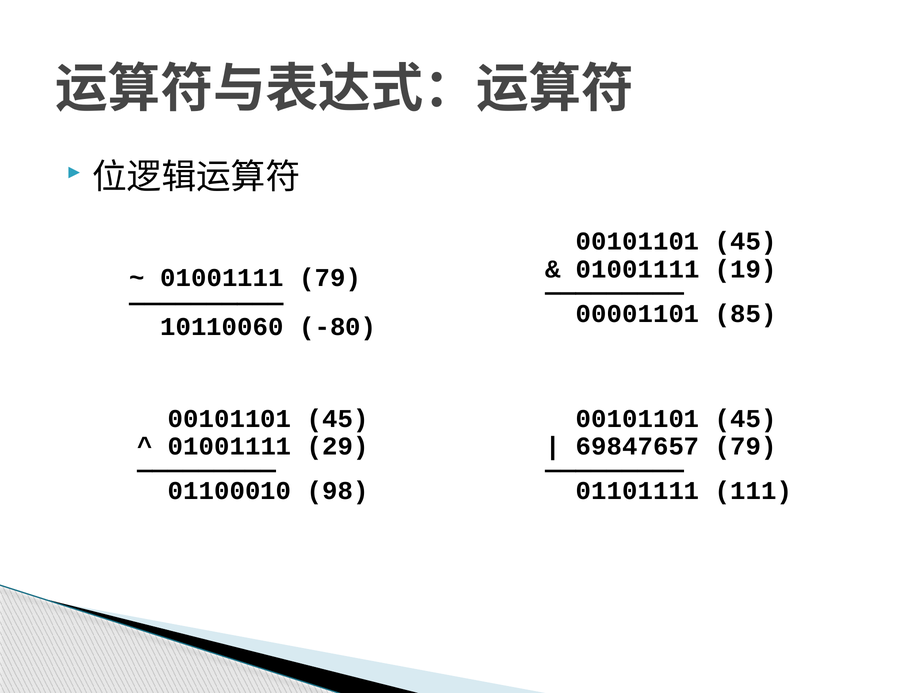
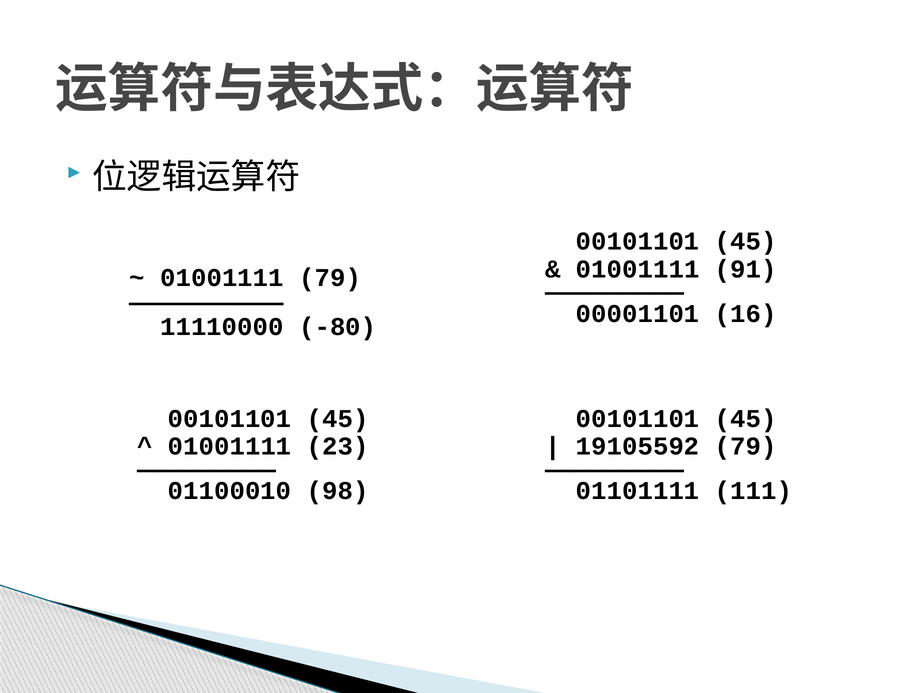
19: 19 -> 91 (746, 269)
85: 85 -> 16 (746, 314)
10110060: 10110060 -> 11110000 (222, 327)
29: 29 -> 23 (338, 446)
69847657: 69847657 -> 19105592 (638, 446)
